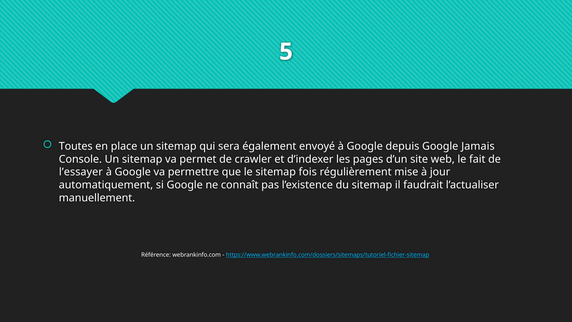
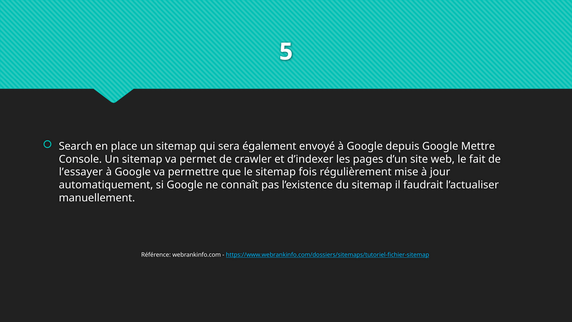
Toutes: Toutes -> Search (76, 146)
Jamais: Jamais -> Mettre (478, 146)
